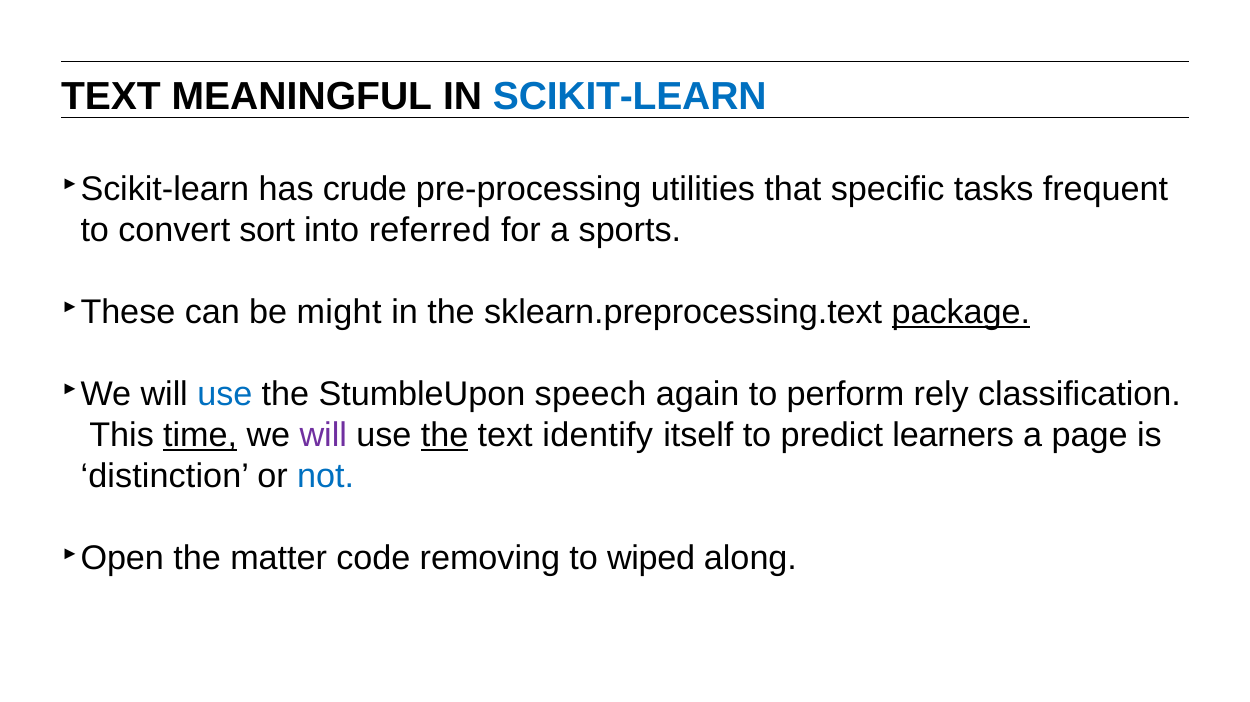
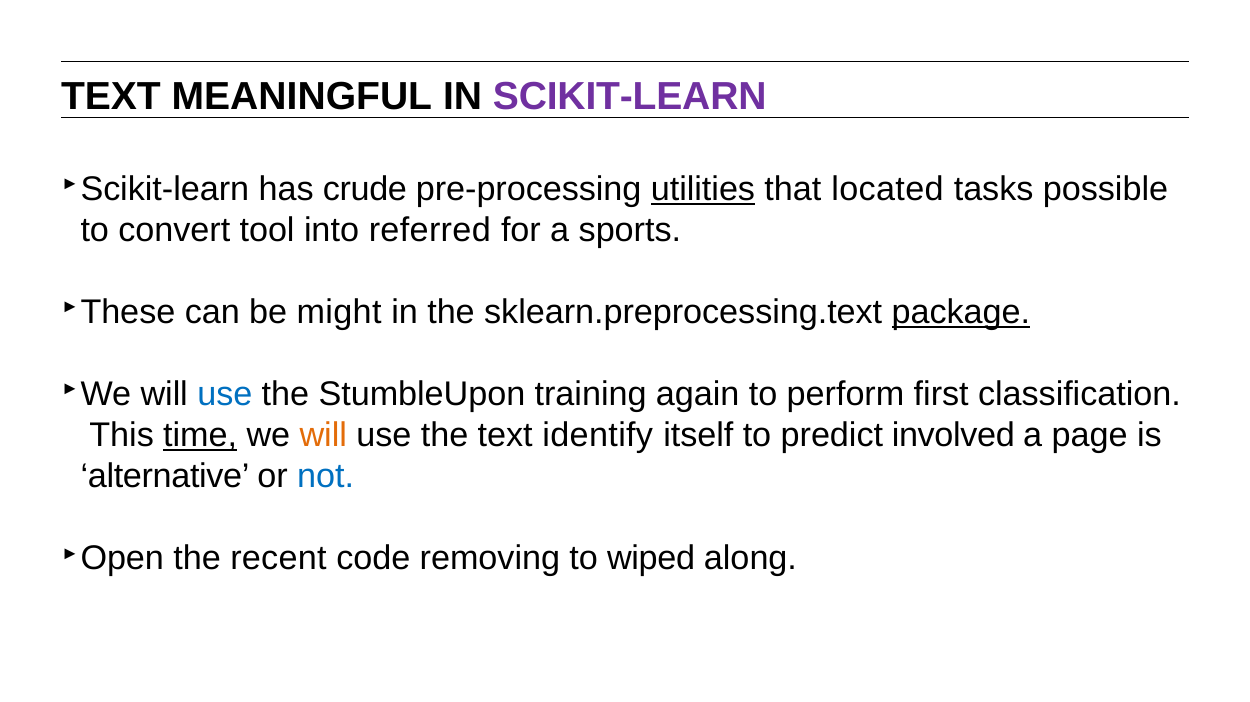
SCIKIT-LEARN colour: blue -> purple (630, 97)
utilities underline: none -> present (703, 189)
specific: specific -> located (887, 189)
frequent: frequent -> possible (1106, 189)
sort: sort -> tool (267, 230)
speech: speech -> training (591, 394)
rely: rely -> first (941, 394)
will colour: purple -> orange (323, 435)
the underline: present -> none (445, 435)
learners: learners -> involved (953, 435)
distinction: distinction -> alternative (165, 476)
matter: matter -> recent (278, 558)
